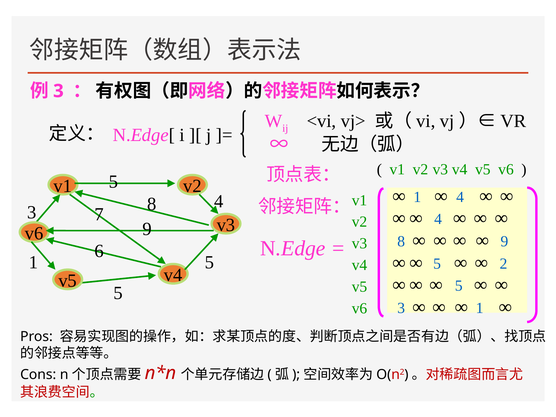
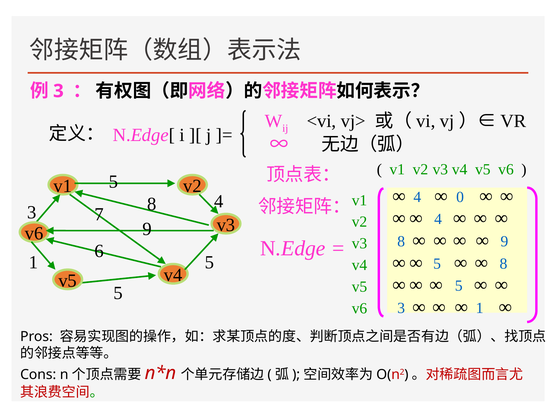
1: 1 -> 4 (417, 197)
4: 4 -> 0 (460, 197)
2: 2 -> 8 (503, 264)
